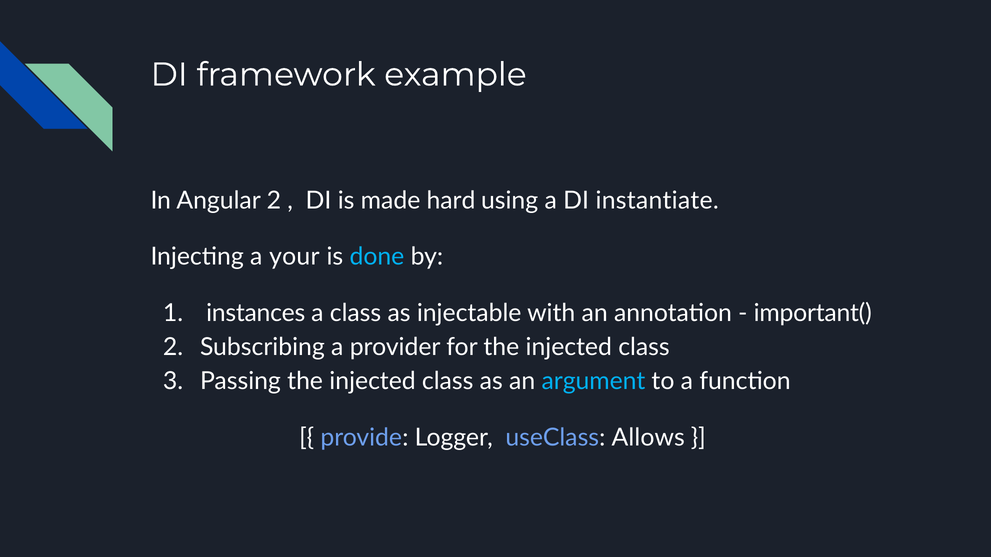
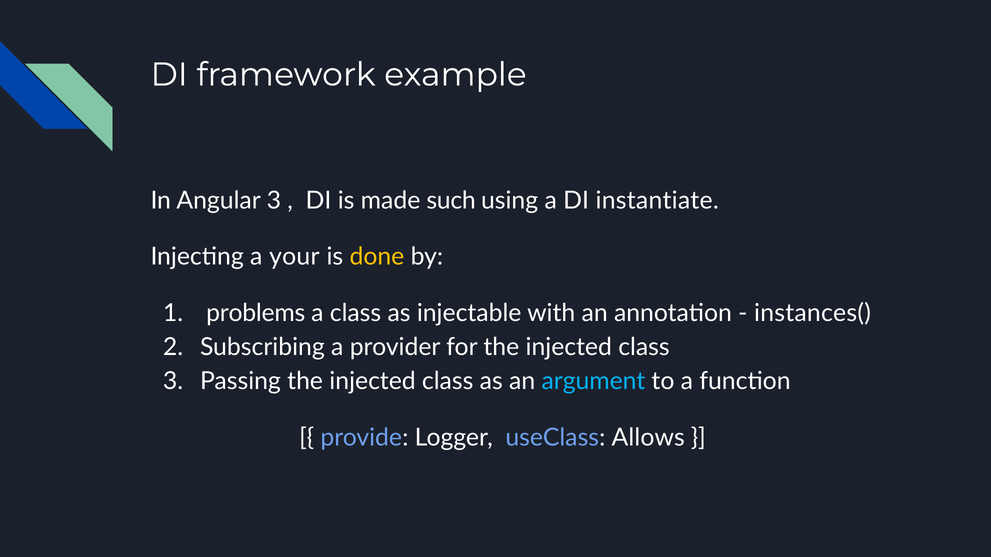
Angular 2: 2 -> 3 (274, 201)
hard: hard -> such (451, 201)
done colour: light blue -> yellow (377, 257)
instances: instances -> problems (256, 313)
important(: important( -> instances( (812, 313)
